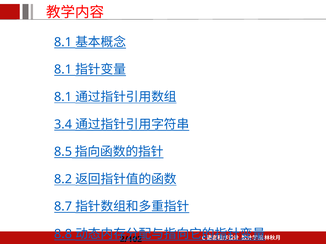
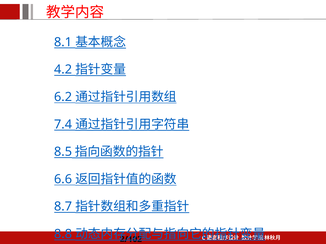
8.1: 8.1 -> 4.2 (63, 70)
8.1: 8.1 -> 6.2 (63, 97)
3.4: 3.4 -> 7.4 (63, 125)
8.2: 8.2 -> 6.6 (63, 180)
